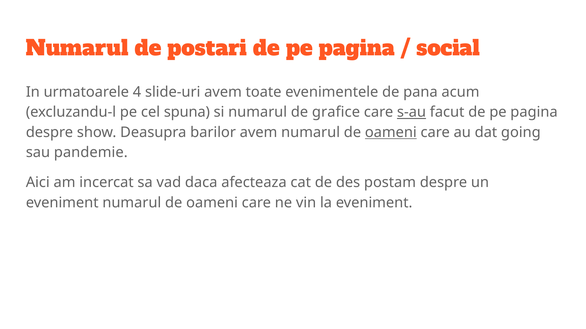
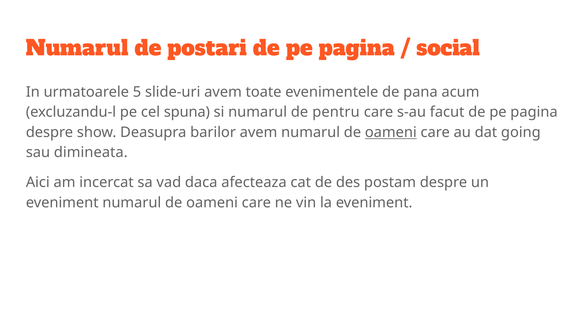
4: 4 -> 5 (137, 92)
grafice: grafice -> pentru (336, 112)
s-au underline: present -> none (411, 112)
pandemie: pandemie -> dimineata (91, 153)
